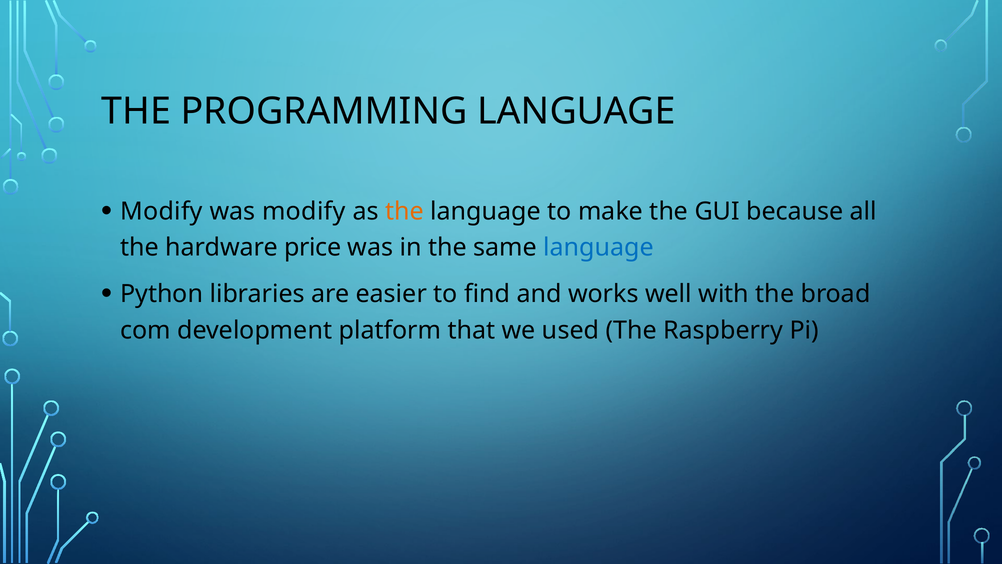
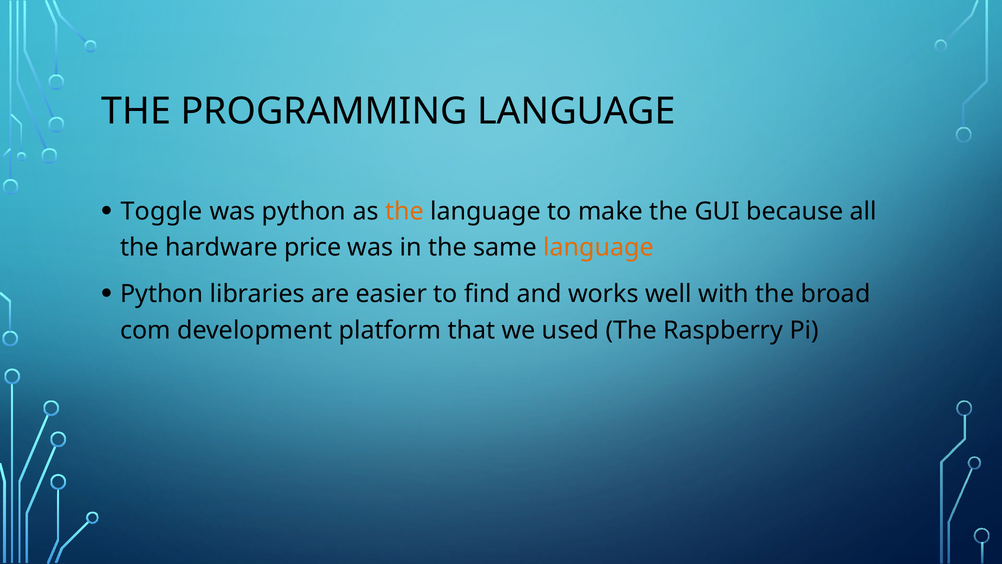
Modify: Modify -> Toggle (162, 211)
was modify: modify -> python (304, 211)
language colour: blue -> orange (599, 248)
